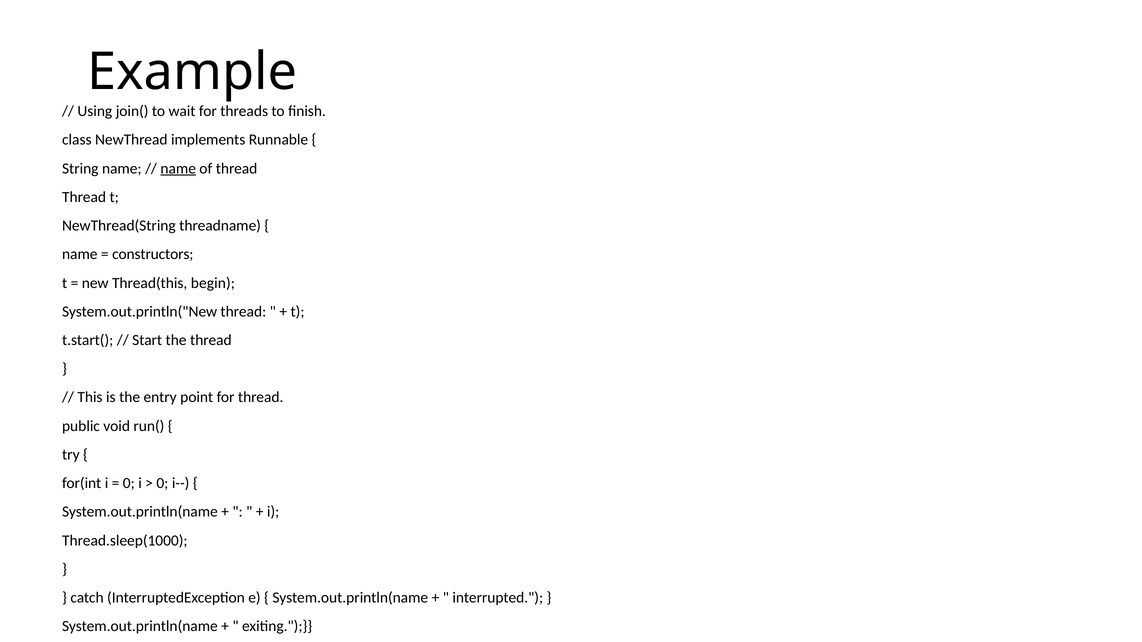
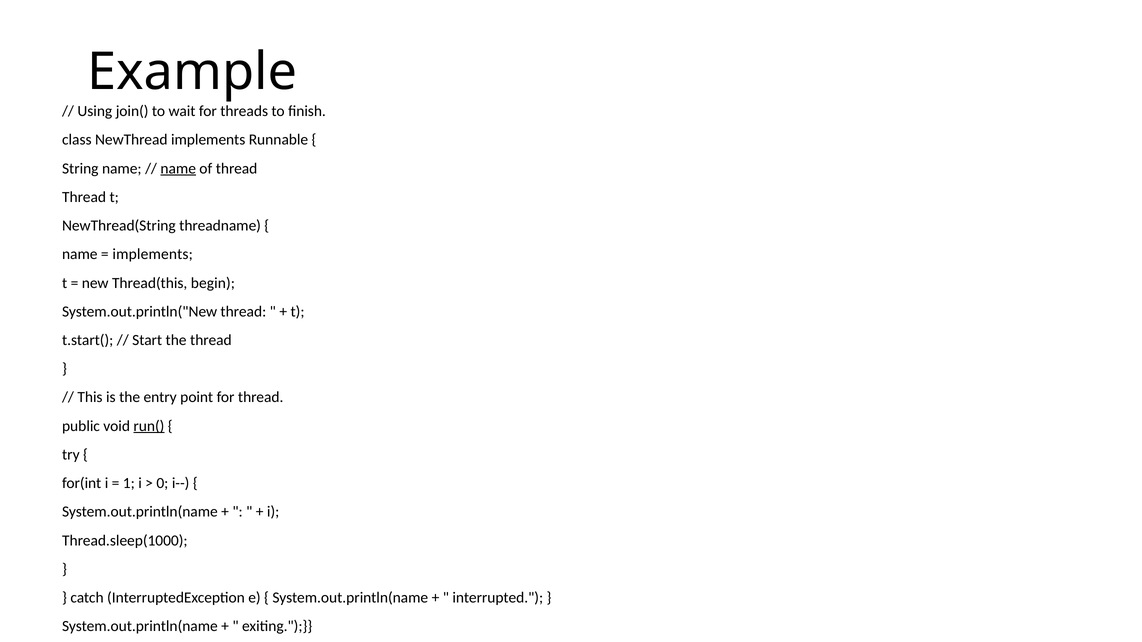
constructors: constructors -> implements (153, 254)
run( underline: none -> present (149, 426)
0: 0 -> 1 (129, 483)
